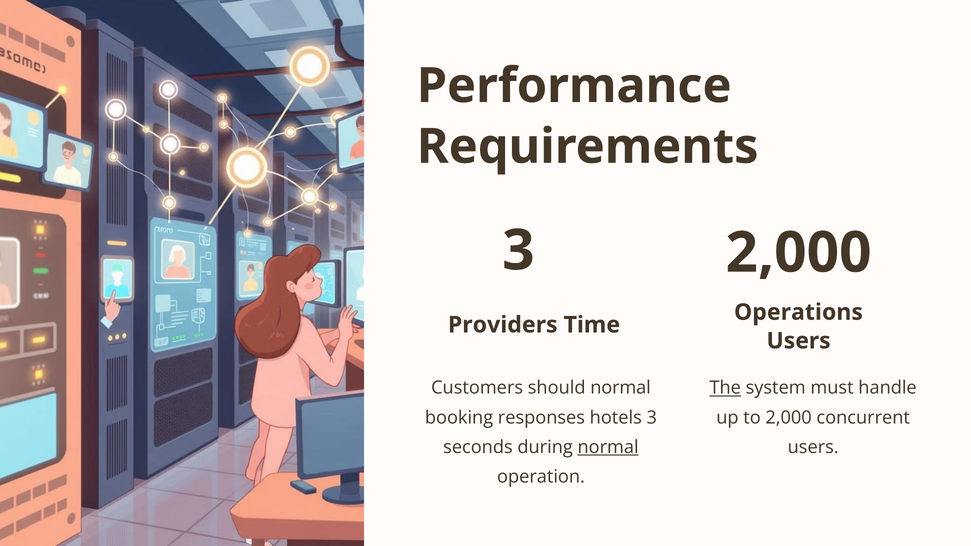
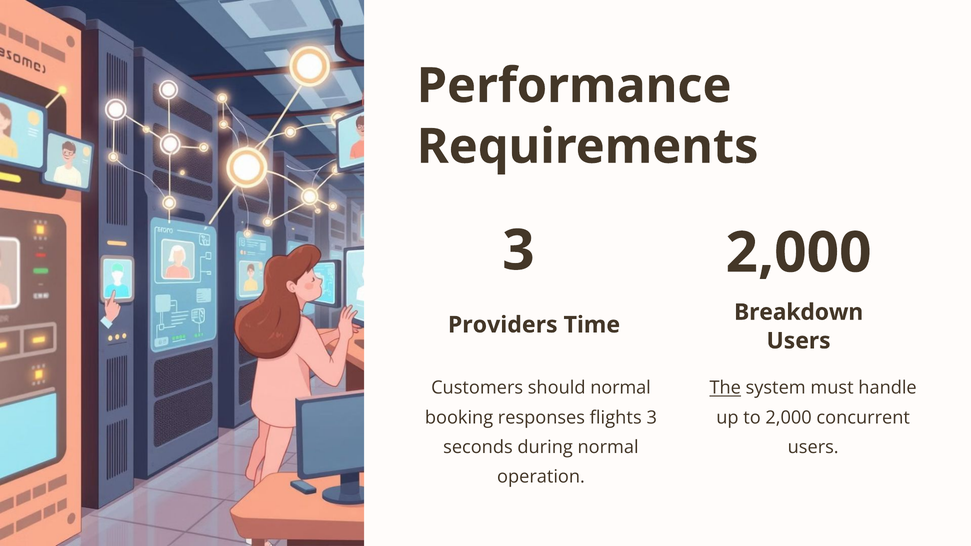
Operations: Operations -> Breakdown (799, 312)
hotels: hotels -> flights (616, 418)
normal underline: present -> none (608, 447)
